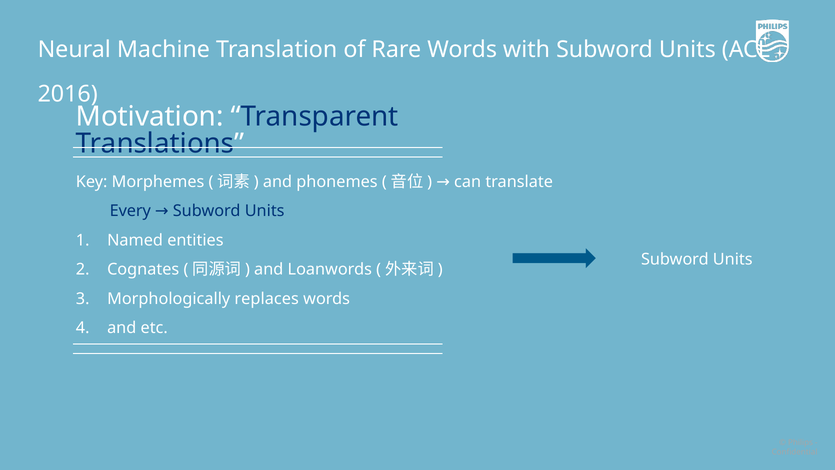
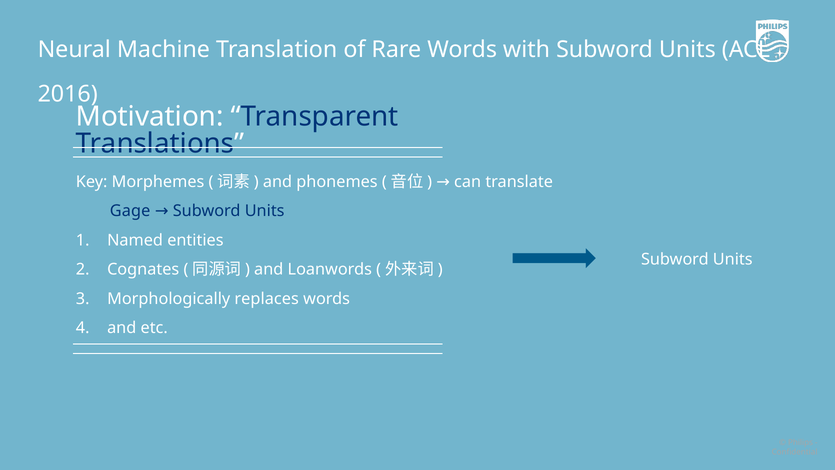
Every: Every -> Gage (130, 211)
